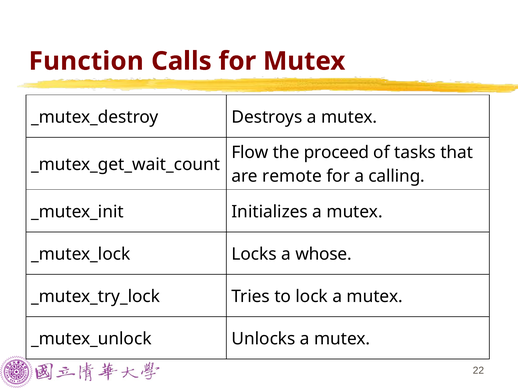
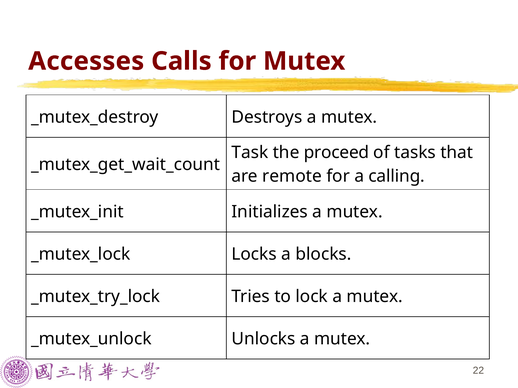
Function: Function -> Accesses (86, 61)
Flow: Flow -> Task (250, 153)
whose: whose -> blocks (324, 254)
